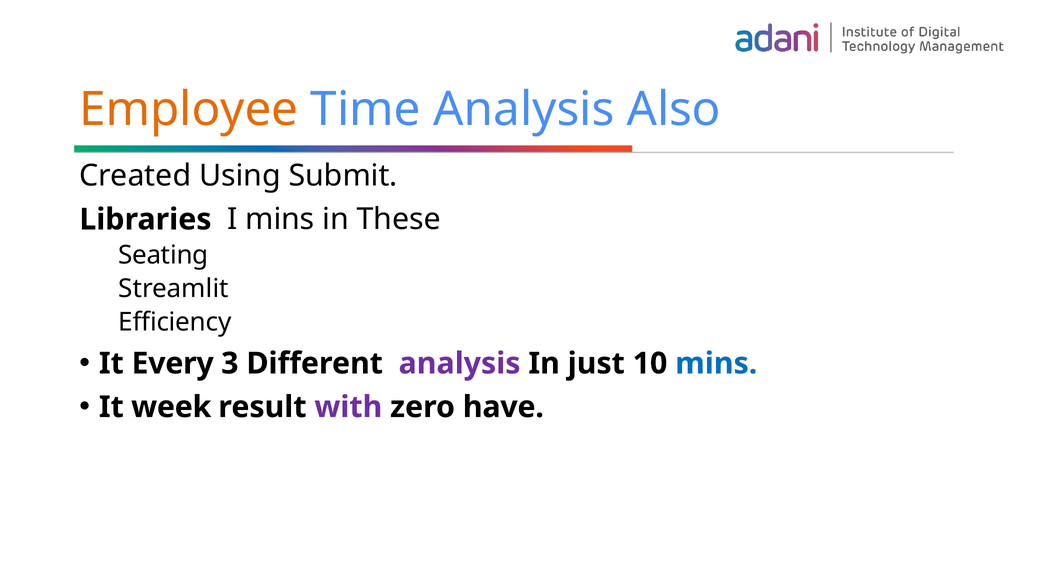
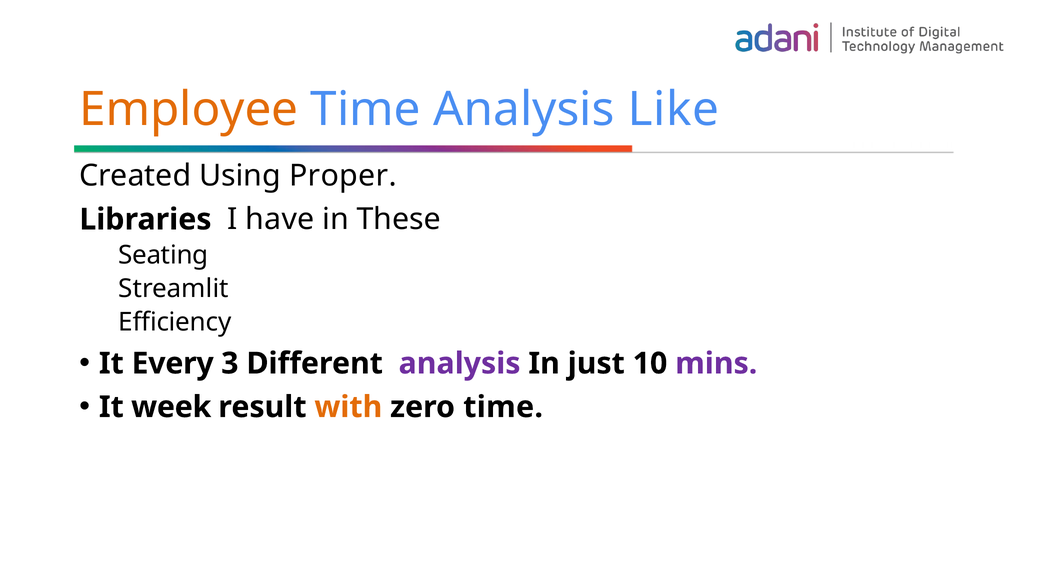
Also: Also -> Like (673, 109)
Submit: Submit -> Proper (343, 176)
I mins: mins -> have (280, 220)
mins colour: blue -> purple (716, 364)
with colour: purple -> orange (348, 407)
zero have: have -> time (503, 407)
